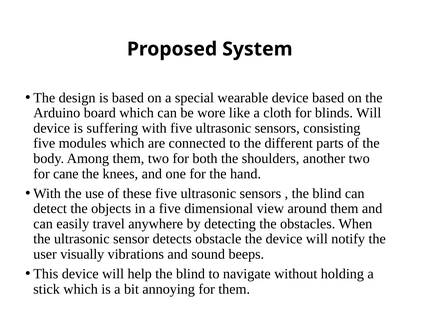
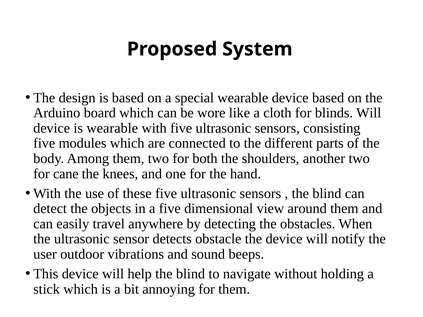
is suffering: suffering -> wearable (112, 128)
visually: visually -> outdoor (82, 254)
